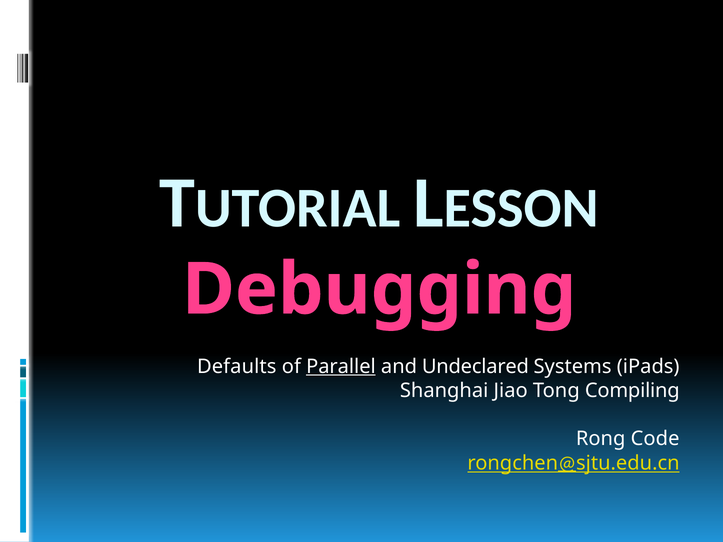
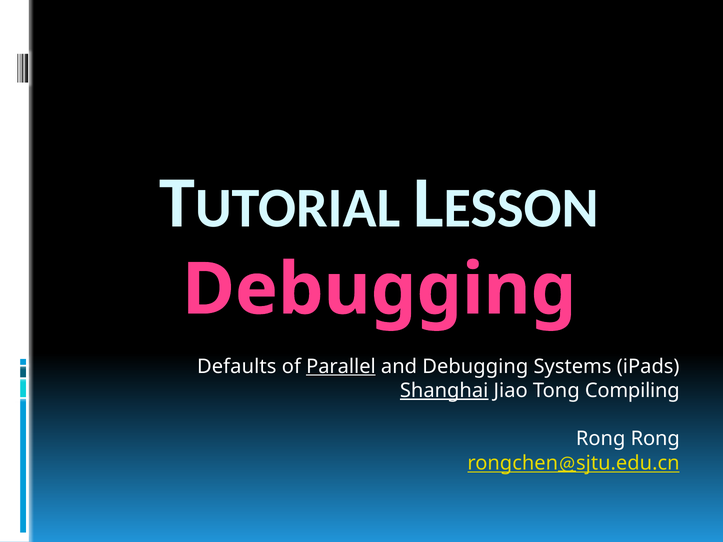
and Undeclared: Undeclared -> Debugging (475, 367)
Shanghai underline: none -> present (444, 391)
Rong Code: Code -> Rong (655, 439)
